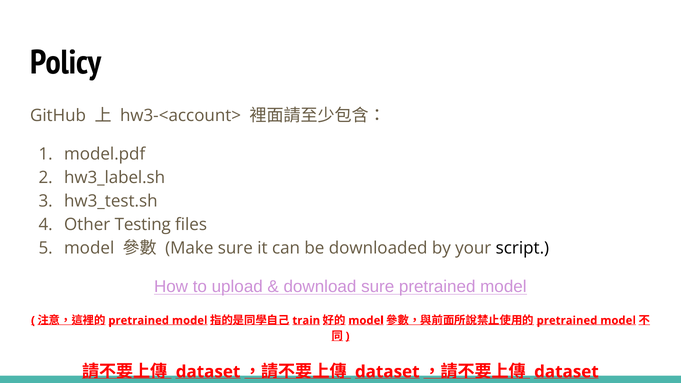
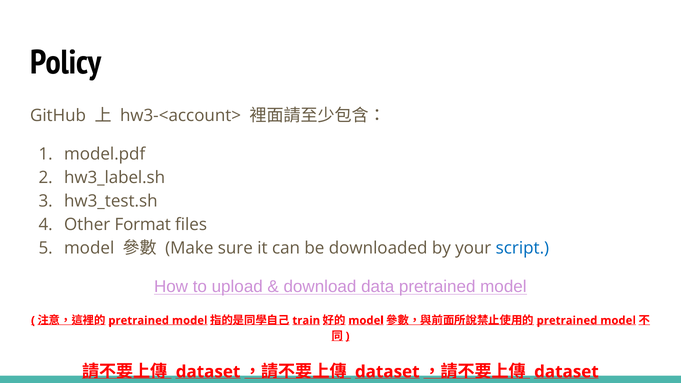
Testing: Testing -> Format (143, 225)
script colour: black -> blue (522, 248)
download sure: sure -> data (378, 287)
